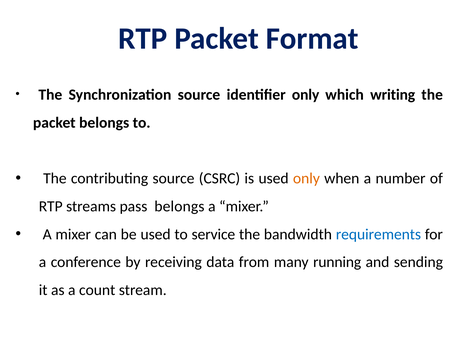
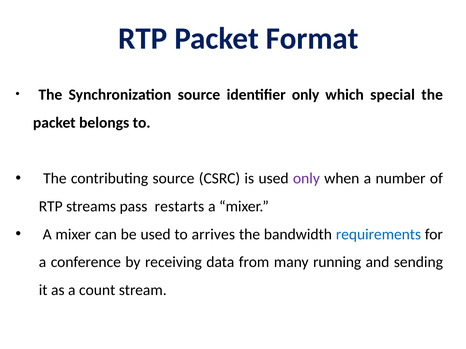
writing: writing -> special (393, 95)
only colour: orange -> purple (306, 179)
pass belongs: belongs -> restarts (179, 207)
service: service -> arrives (213, 235)
